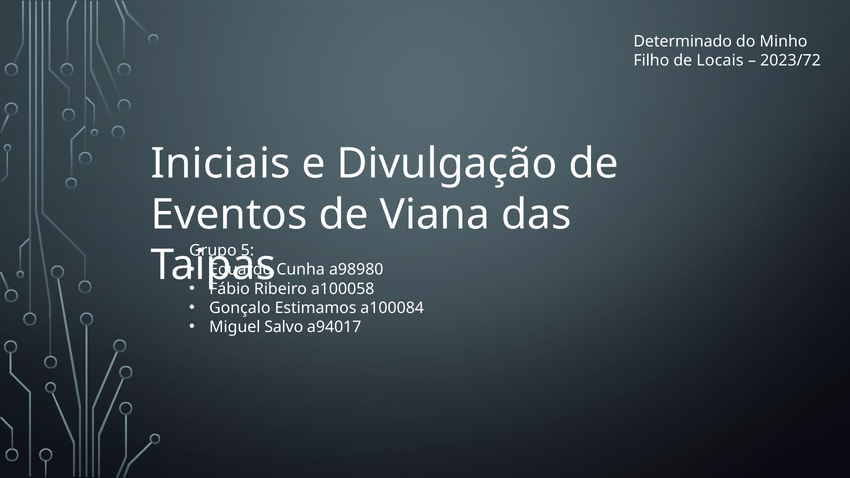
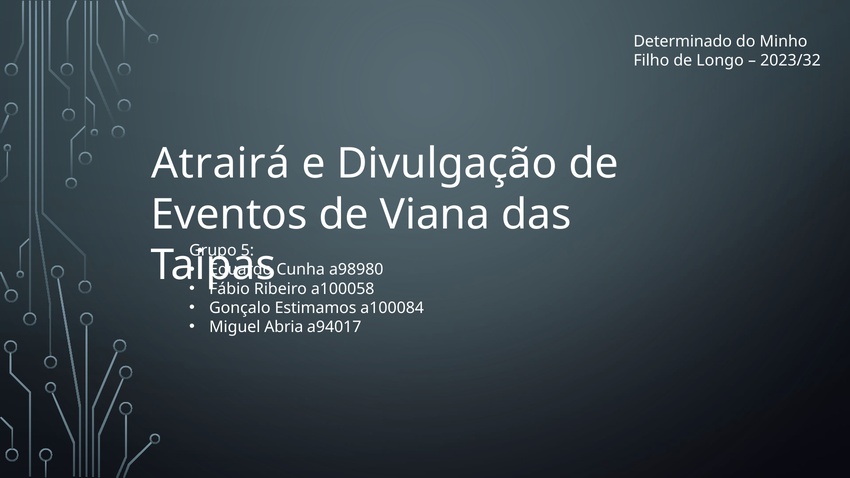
Locais: Locais -> Longo (720, 60)
2023/72: 2023/72 -> 2023/32 (790, 60)
Iniciais: Iniciais -> Atrairá (221, 164)
Salvo: Salvo -> Abria (284, 327)
